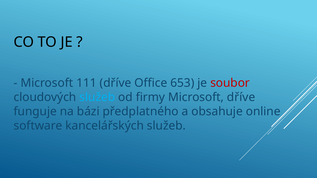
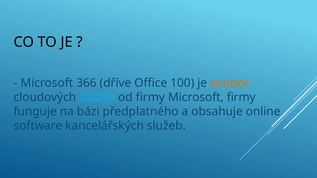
111: 111 -> 366 (86, 83)
653: 653 -> 100 (182, 83)
soubor colour: red -> orange (230, 83)
Microsoft dříve: dříve -> firmy (241, 97)
